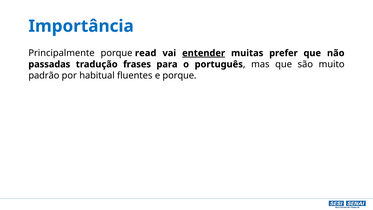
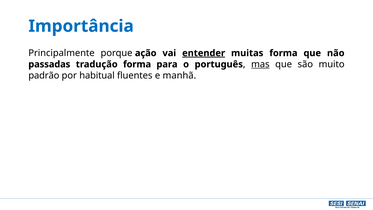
read: read -> ação (146, 53)
muitas prefer: prefer -> forma (283, 53)
tradução frases: frases -> forma (137, 64)
mas underline: none -> present (260, 64)
e porque: porque -> manhã (179, 75)
